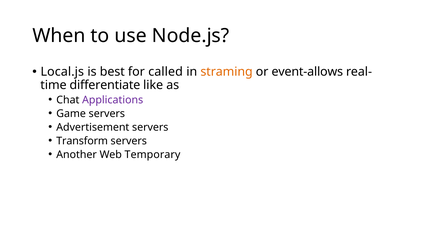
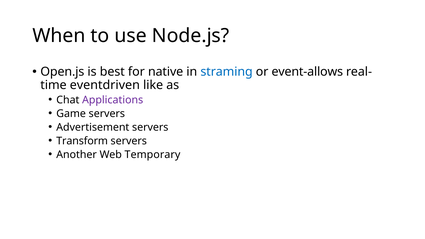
Local.js: Local.js -> Open.js (62, 72)
called: called -> native (166, 72)
straming colour: orange -> blue (227, 72)
differentiate: differentiate -> eventdriven (105, 85)
